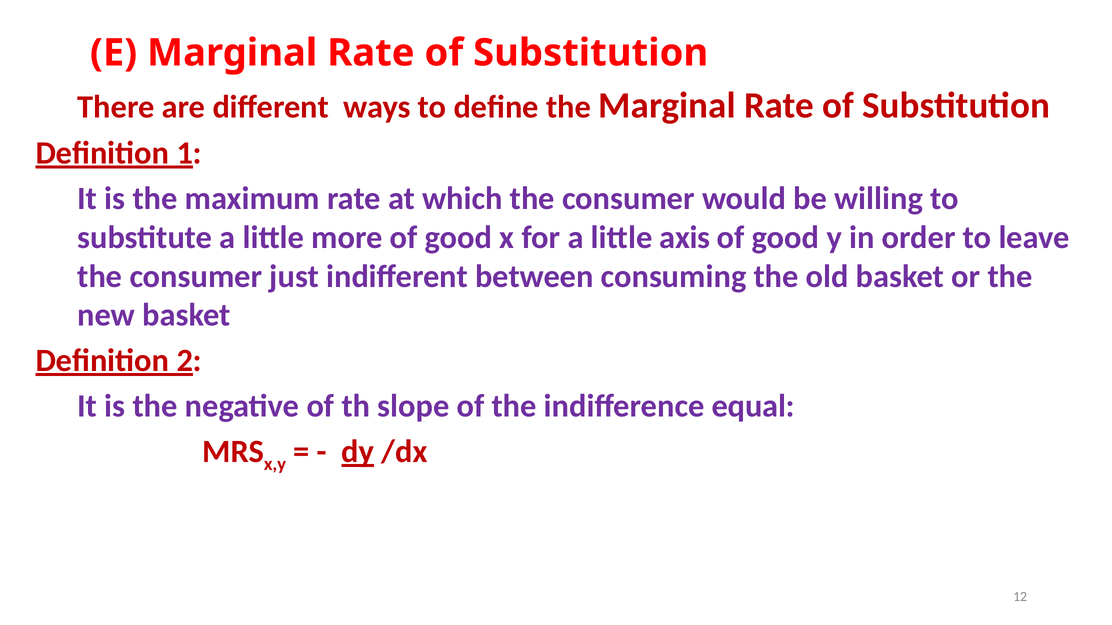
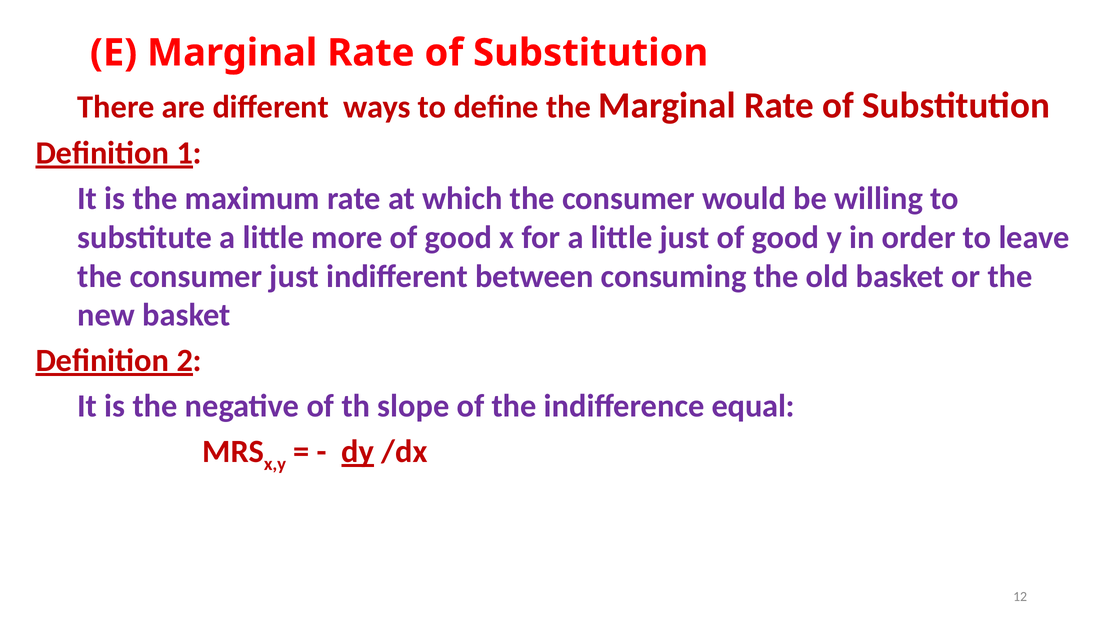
little axis: axis -> just (685, 238)
